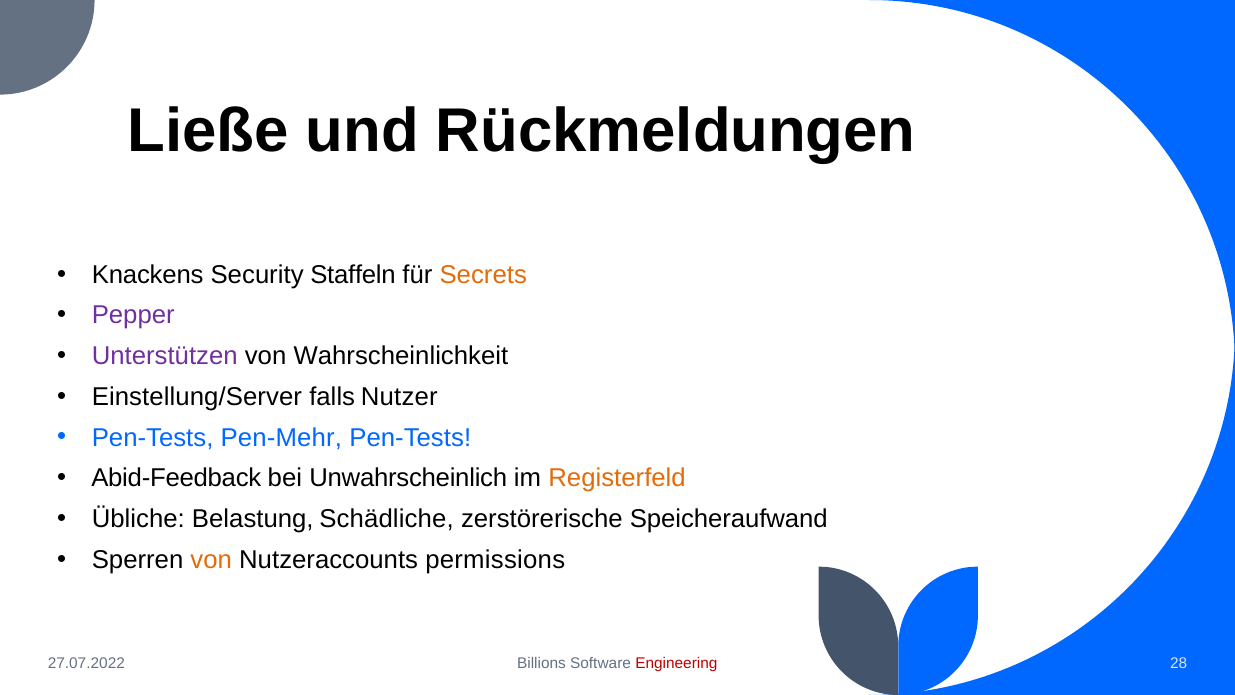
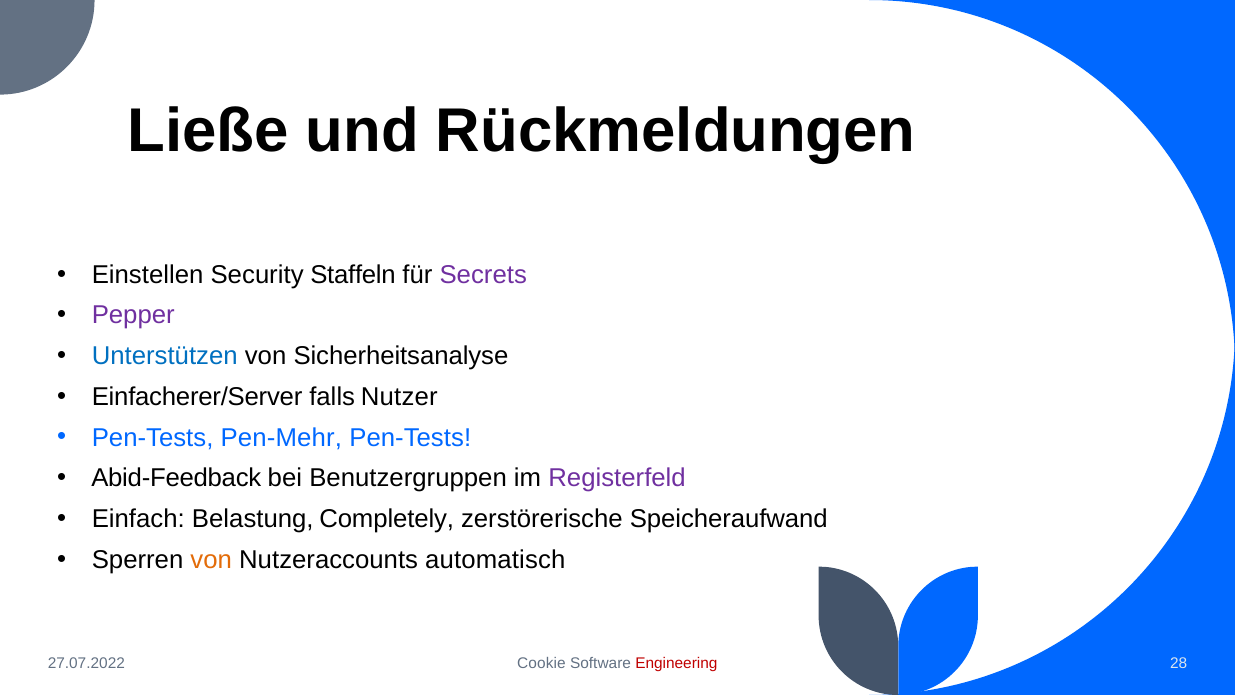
Knackens: Knackens -> Einstellen (148, 275)
Secrets colour: orange -> purple (483, 275)
Unterstützen colour: purple -> blue (165, 356)
Wahrscheinlichkeit: Wahrscheinlichkeit -> Sicherheitsanalyse (401, 356)
Einstellung/Server: Einstellung/Server -> Einfacherer/Server (197, 397)
Unwahrscheinlich: Unwahrscheinlich -> Benutzergruppen (408, 478)
Registerfeld colour: orange -> purple (617, 478)
Übliche: Übliche -> Einfach (138, 519)
Schädliche: Schädliche -> Completely (387, 519)
permissions: permissions -> automatisch (495, 559)
Billions: Billions -> Cookie (541, 663)
